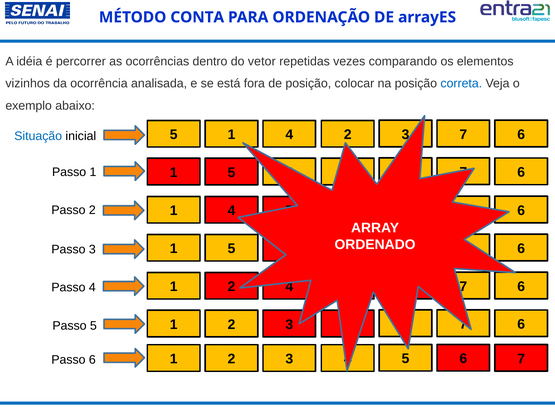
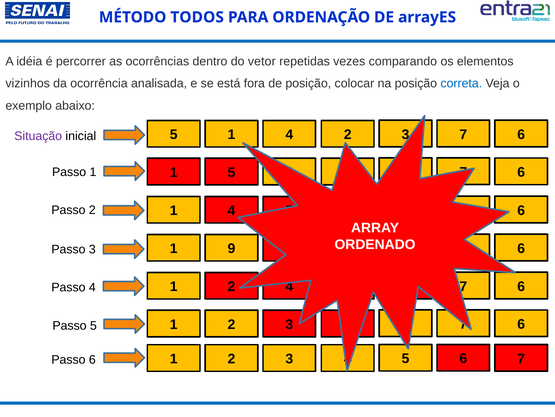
CONTA: CONTA -> TODOS (197, 17)
Situação colour: blue -> purple (38, 136)
5: 5 -> 9 (231, 248)
